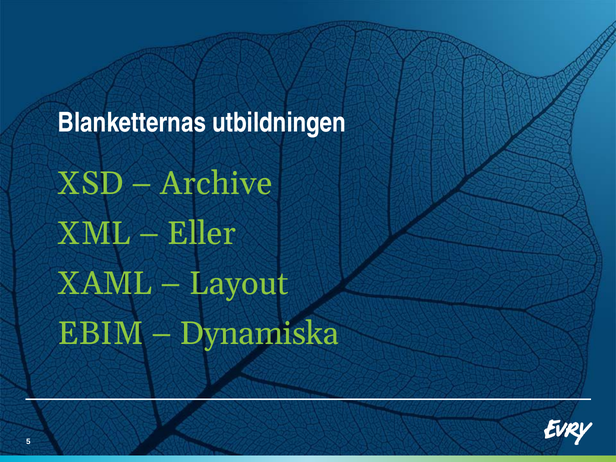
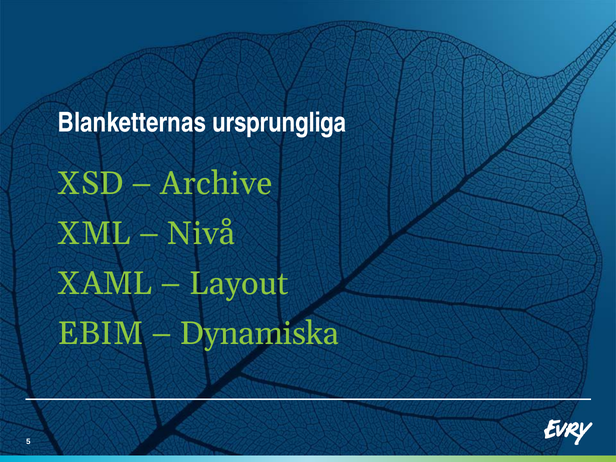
utbildningen: utbildningen -> ursprungliga (279, 123)
Eller: Eller -> Nivå (201, 233)
